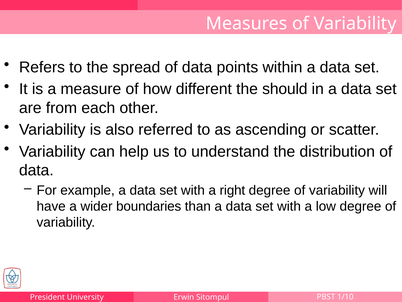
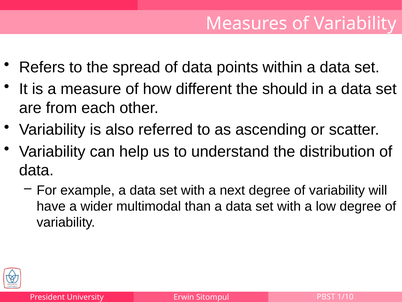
right: right -> next (232, 190)
boundaries: boundaries -> multimodal (149, 206)
